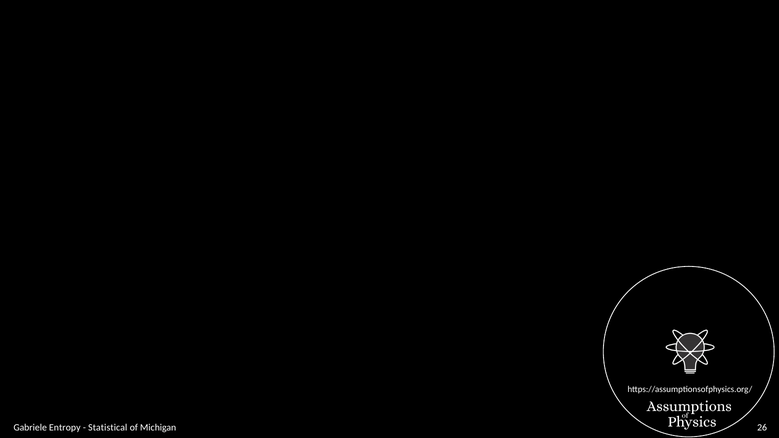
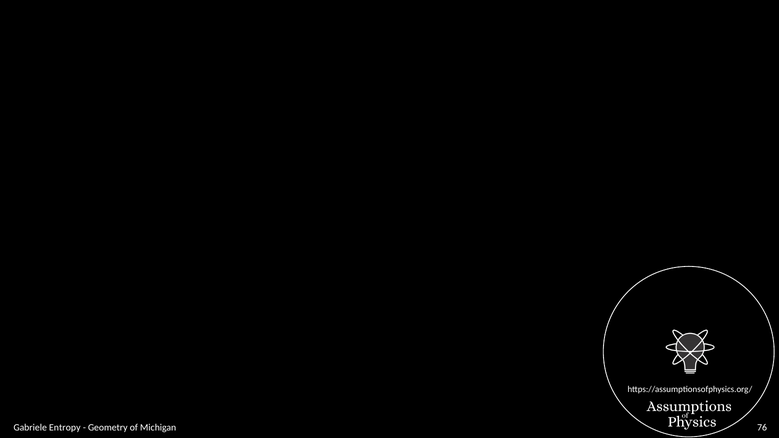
Statistical: Statistical -> Geometry (108, 428)
26: 26 -> 76 (762, 428)
